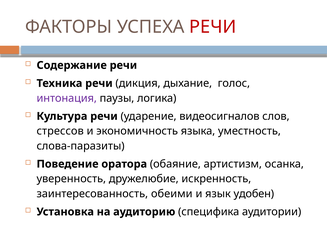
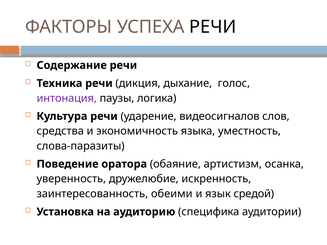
РЕЧИ colour: red -> black (213, 27)
стрессов: стрессов -> средства (60, 131)
удобен: удобен -> средой (254, 194)
